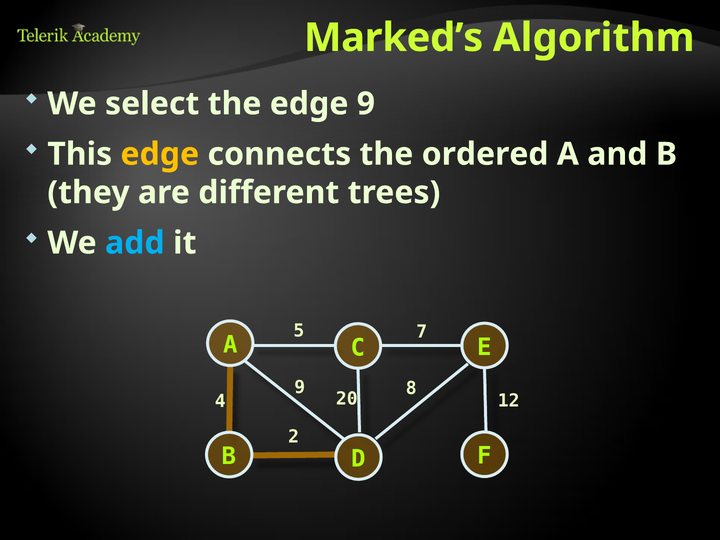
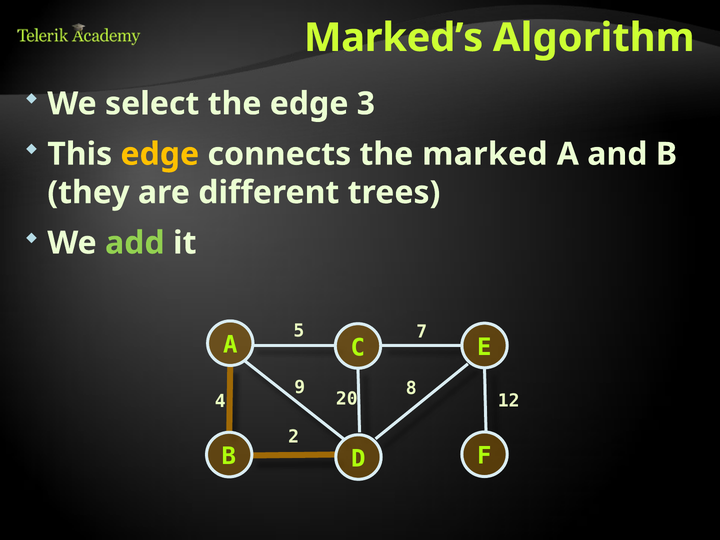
edge 9: 9 -> 3 (366, 104)
ordered: ordered -> marked (485, 154)
add colour: light blue -> light green (135, 243)
